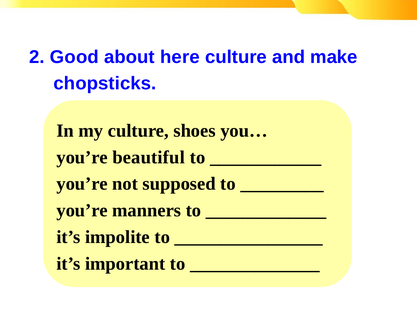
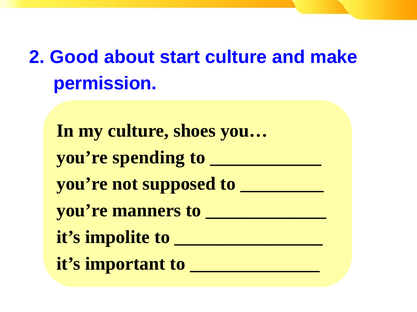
here: here -> start (180, 57)
chopsticks: chopsticks -> permission (105, 84)
beautiful: beautiful -> spending (149, 158)
